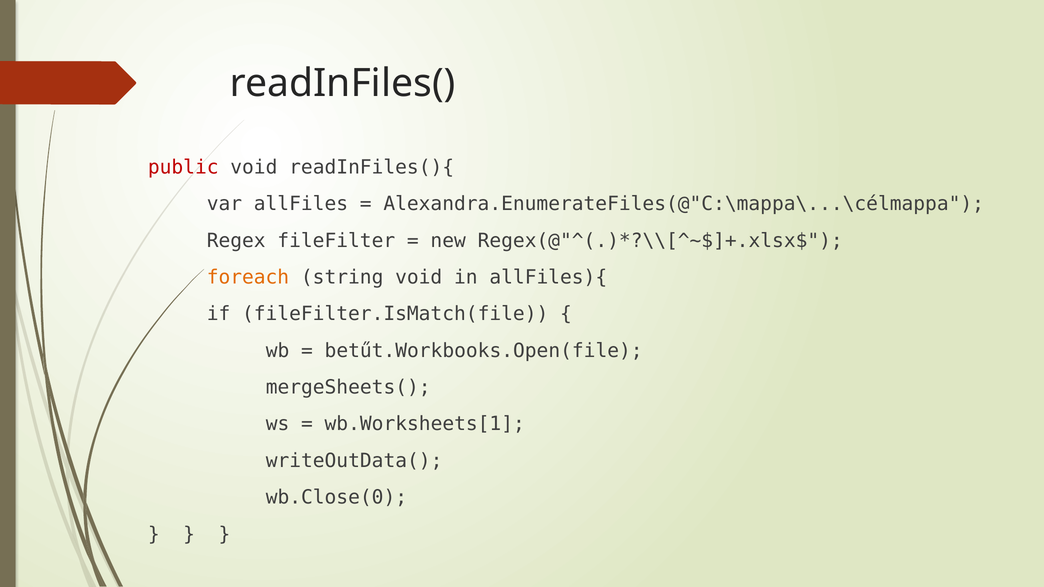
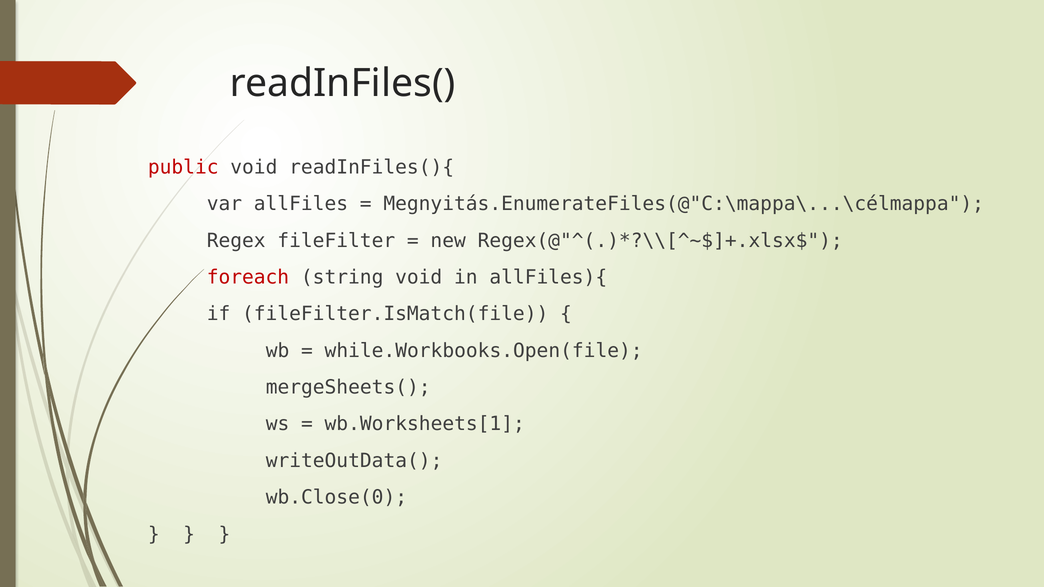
Alexandra.EnumerateFiles(@"C:\mappa\...\célmappa: Alexandra.EnumerateFiles(@"C:\mappa\...\célmappa -> Megnyitás.EnumerateFiles(@"C:\mappa\...\célmappa (684, 204)
foreach colour: orange -> red (248, 277)
betűt.Workbooks.Open(file: betűt.Workbooks.Open(file -> while.Workbooks.Open(file (484, 351)
